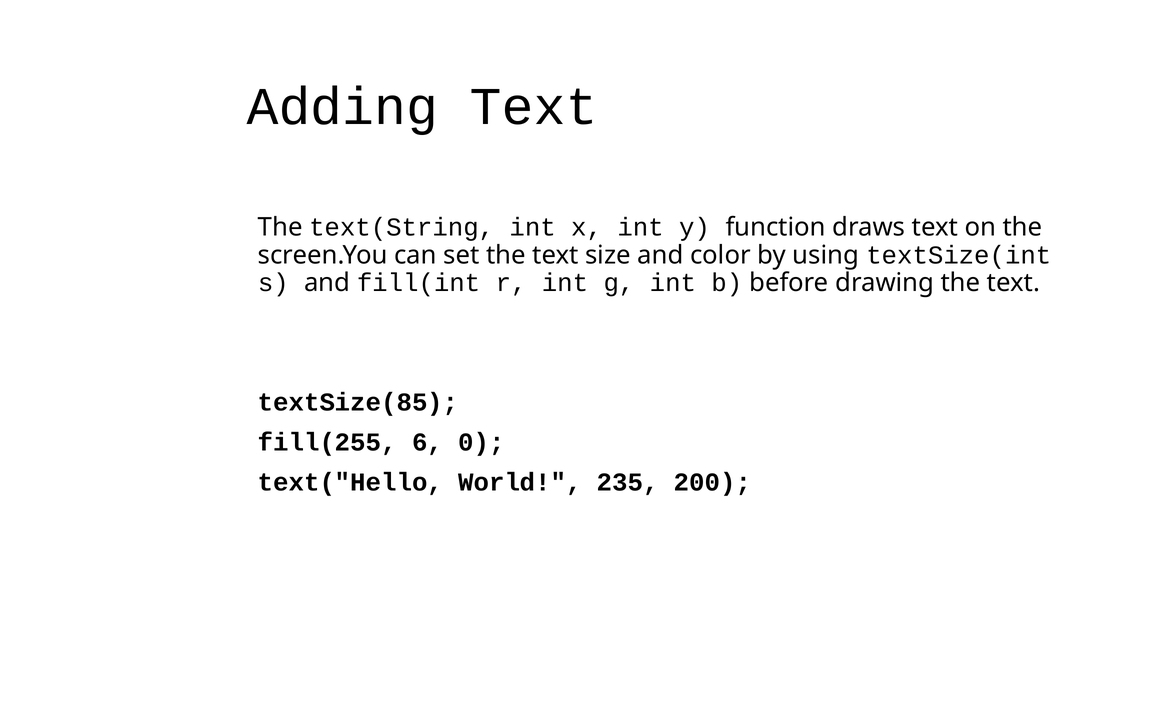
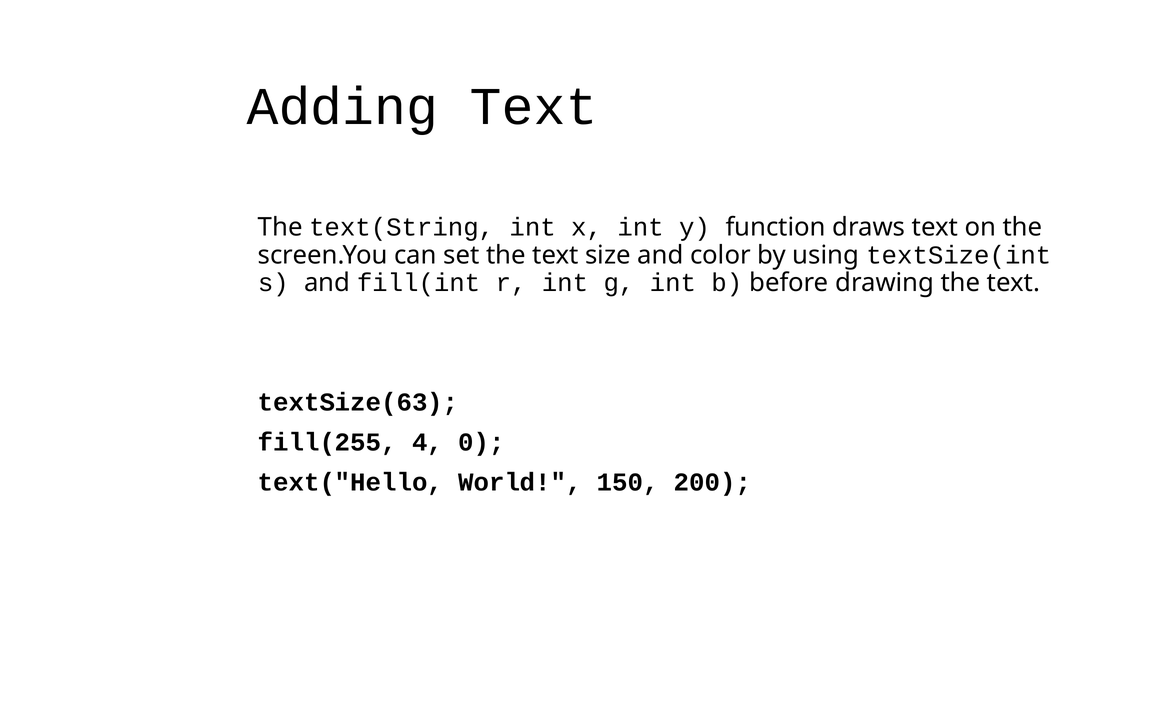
textSize(85: textSize(85 -> textSize(63 (358, 402)
6: 6 -> 4 (427, 442)
235: 235 -> 150 (628, 482)
